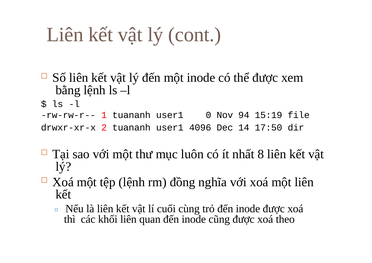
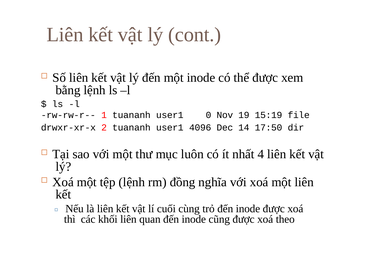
94: 94 -> 19 (244, 115)
8: 8 -> 4 (261, 154)
